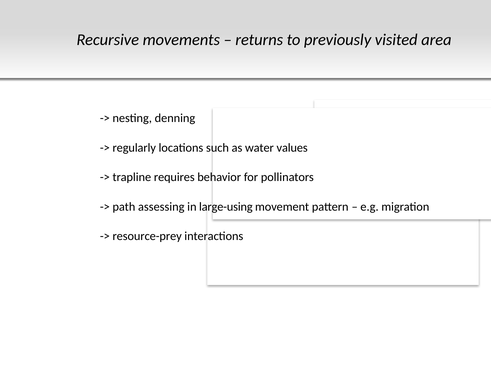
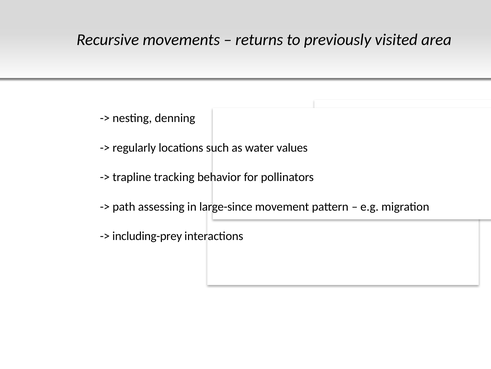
requires: requires -> tracking (174, 177)
large-using: large-using -> large-since (226, 206)
resource-prey: resource-prey -> including-prey (147, 236)
